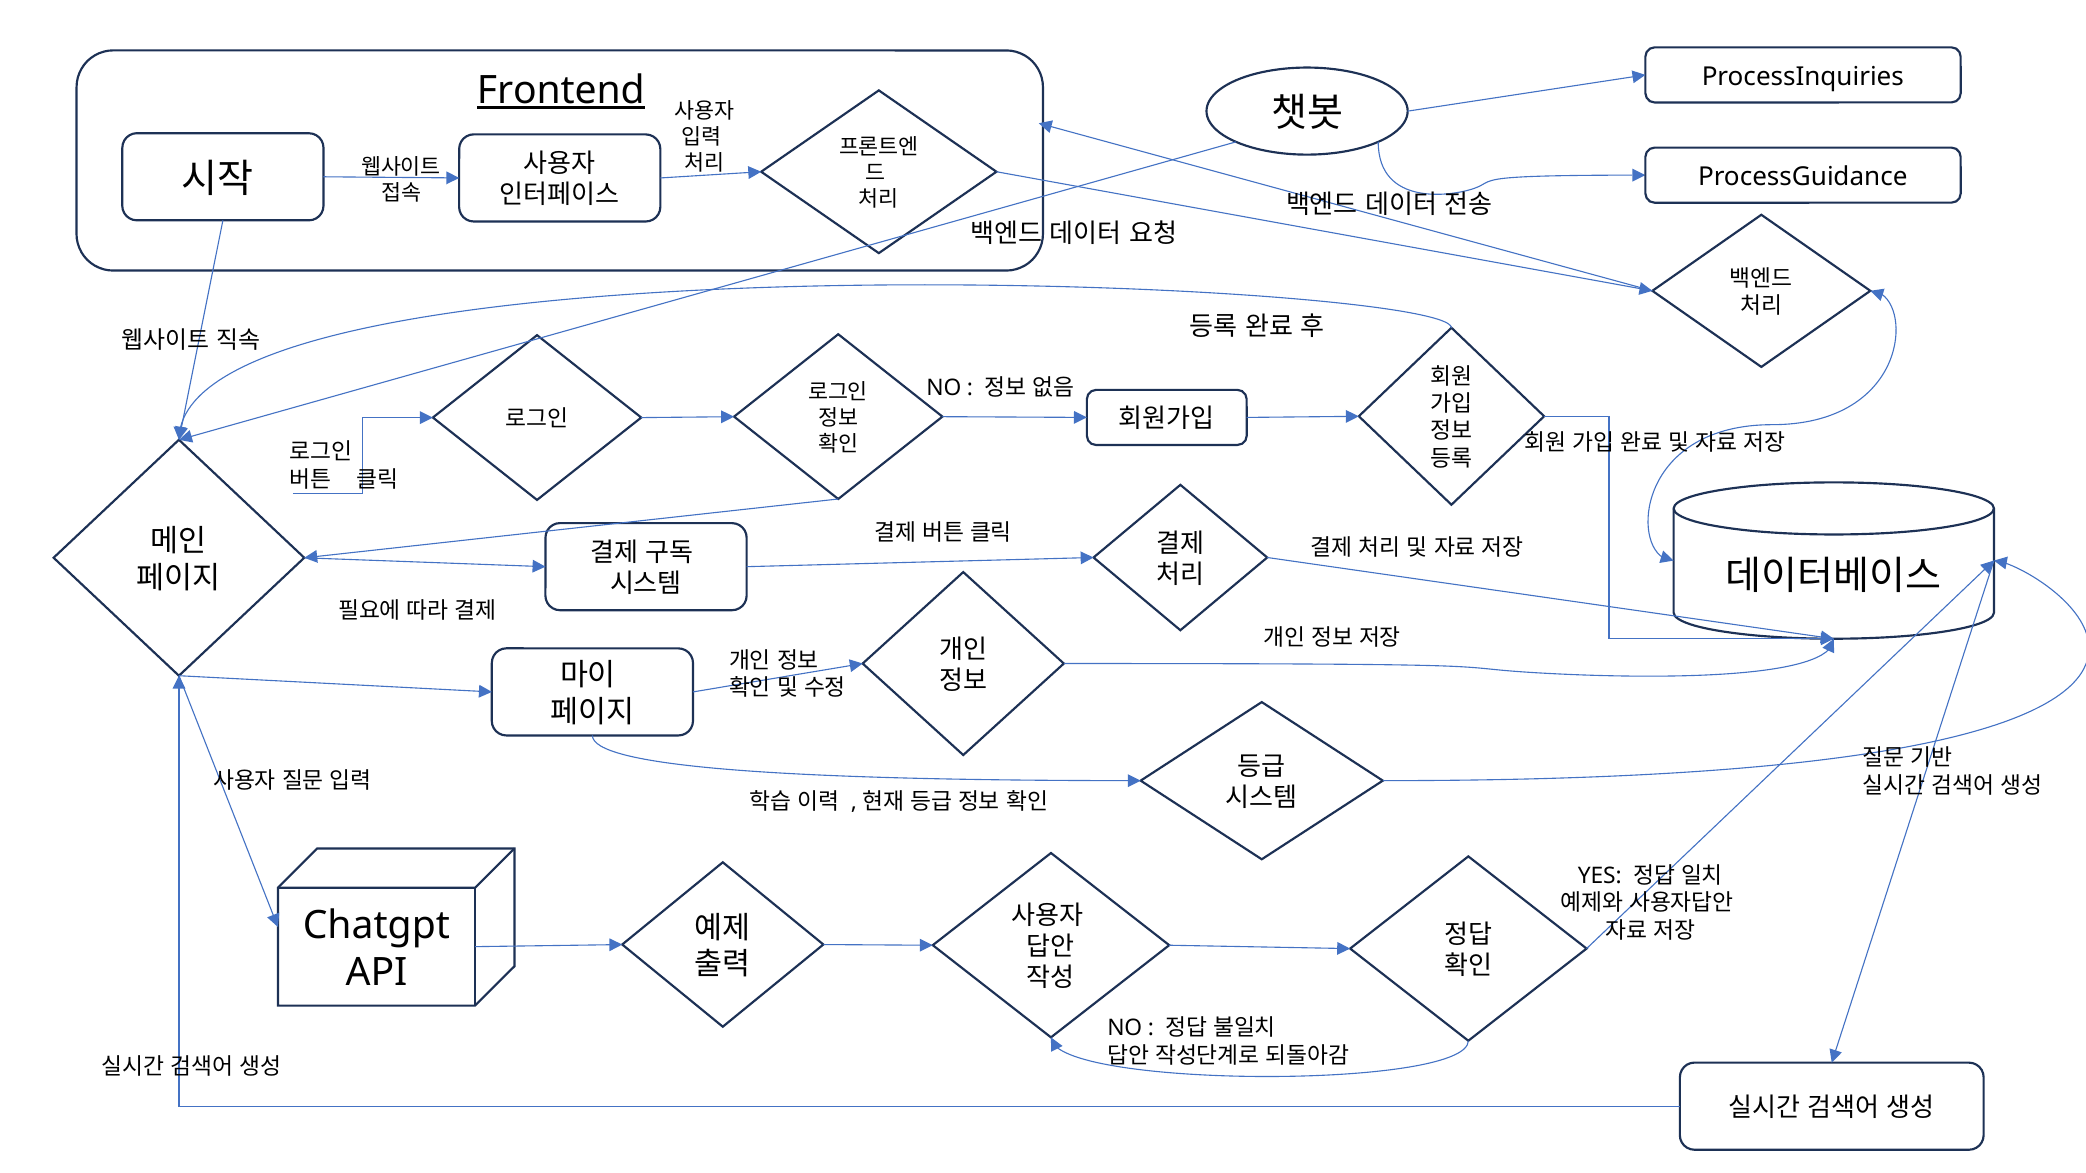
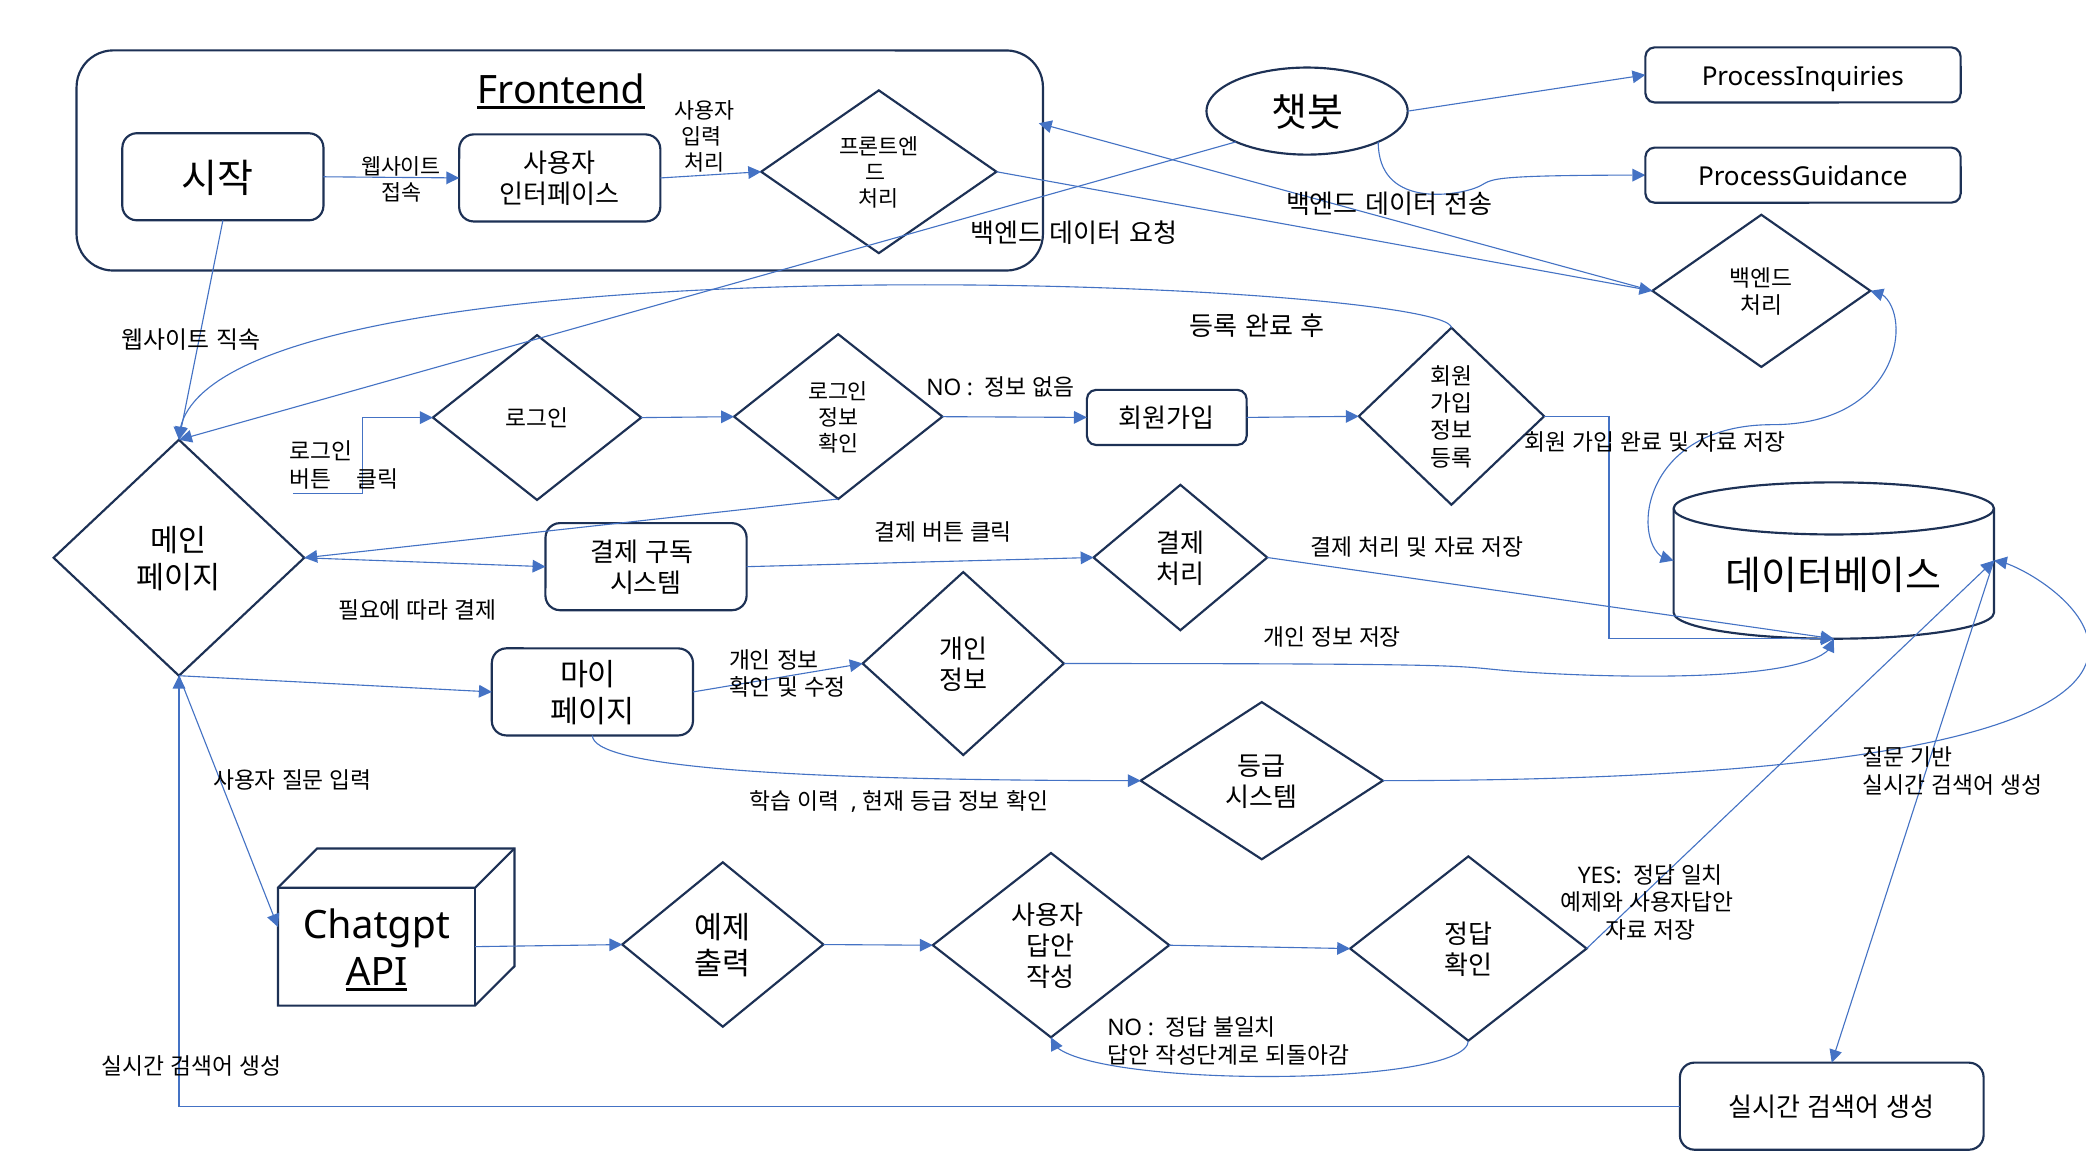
API underline: none -> present (376, 973)
